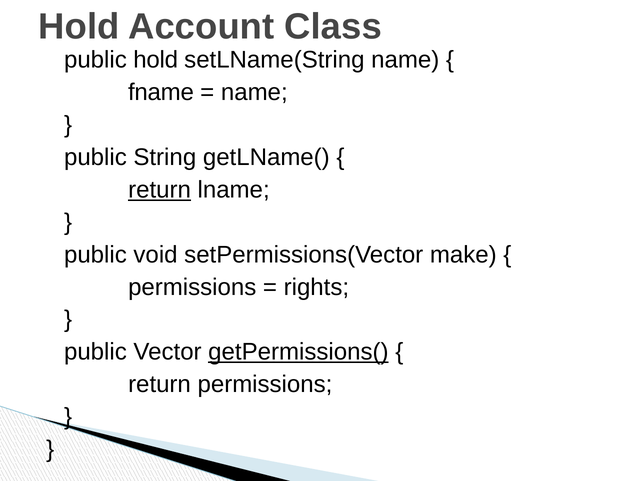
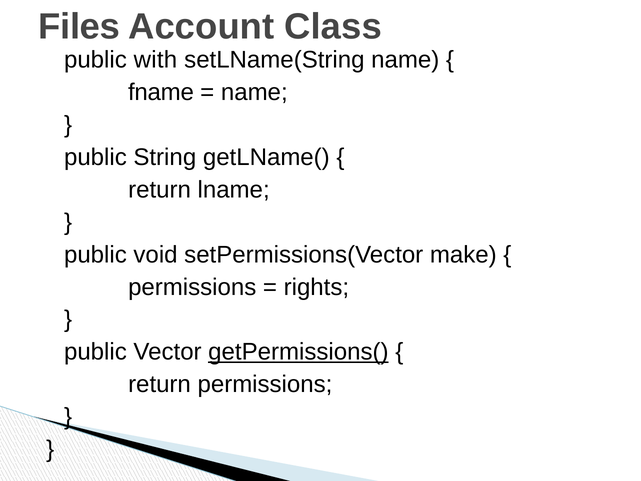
Hold: Hold -> Files (79, 27)
public hold: hold -> with (155, 60)
return underline: present -> none (160, 190)
